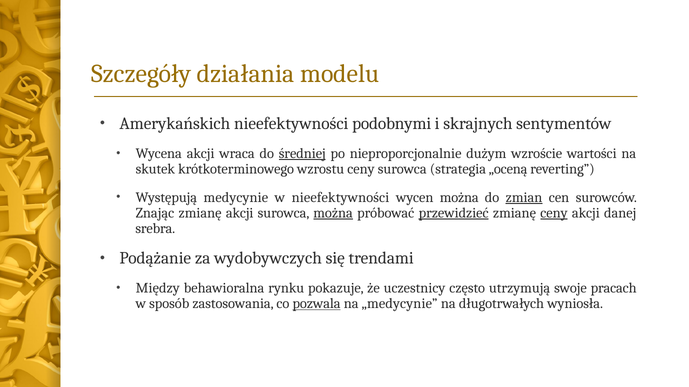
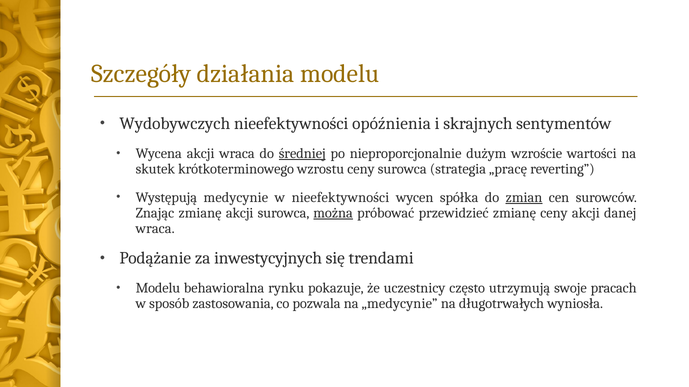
Amerykańskich: Amerykańskich -> Wydobywczych (175, 124)
podobnymi: podobnymi -> opóźnienia (392, 124)
„oceną: „oceną -> „pracę (508, 169)
wycen można: można -> spółka (459, 198)
przewidzieć underline: present -> none (454, 213)
ceny underline: present -> none (554, 213)
srebra: srebra -> wraca (155, 229)
wydobywczych: wydobywczych -> inwestycyjnych (268, 259)
Między: Między -> Modelu (158, 289)
pozwala underline: present -> none (317, 304)
